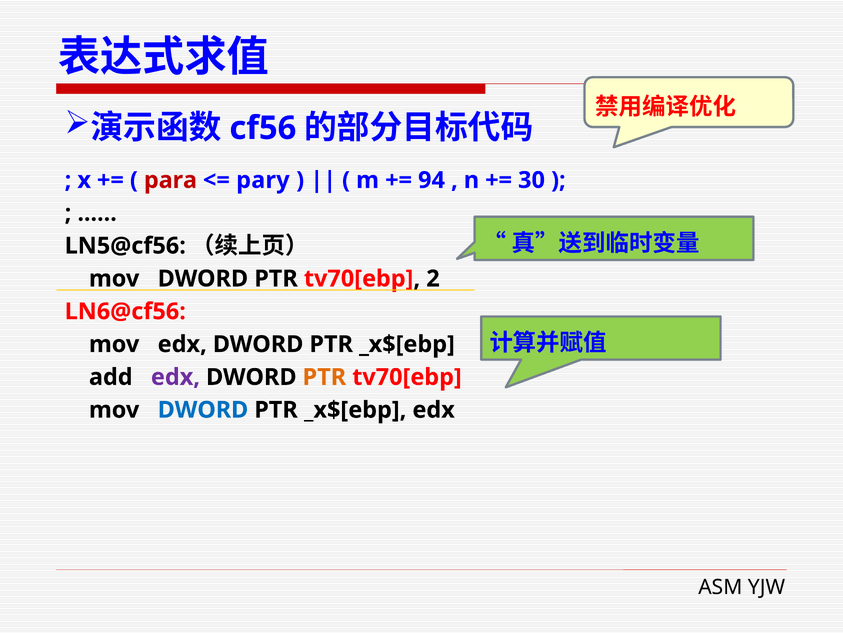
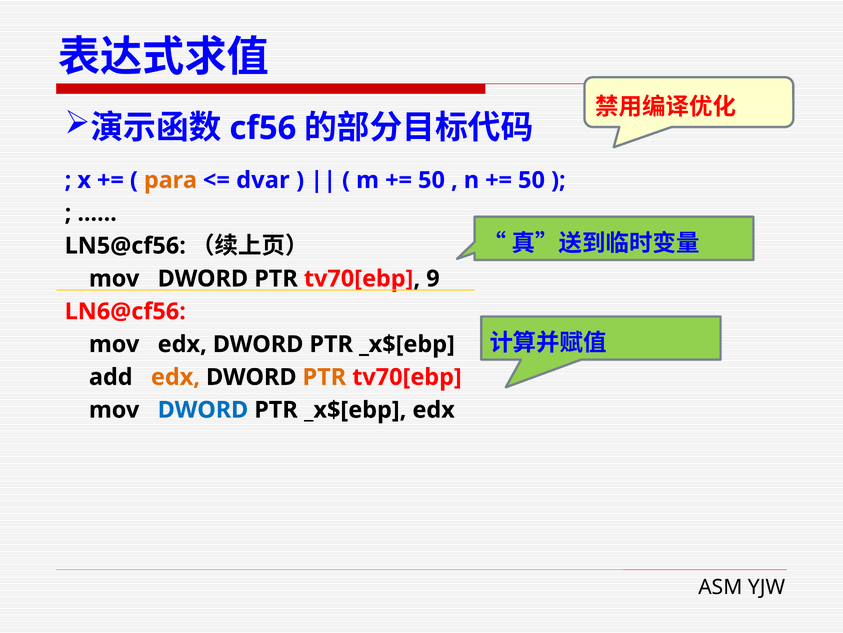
para colour: red -> orange (171, 180)
pary: pary -> dvar (263, 180)
94: 94 -> 50 (432, 180)
30: 30 -> 50 (532, 180)
2: 2 -> 9 (433, 278)
edx colour: purple -> orange (175, 377)
